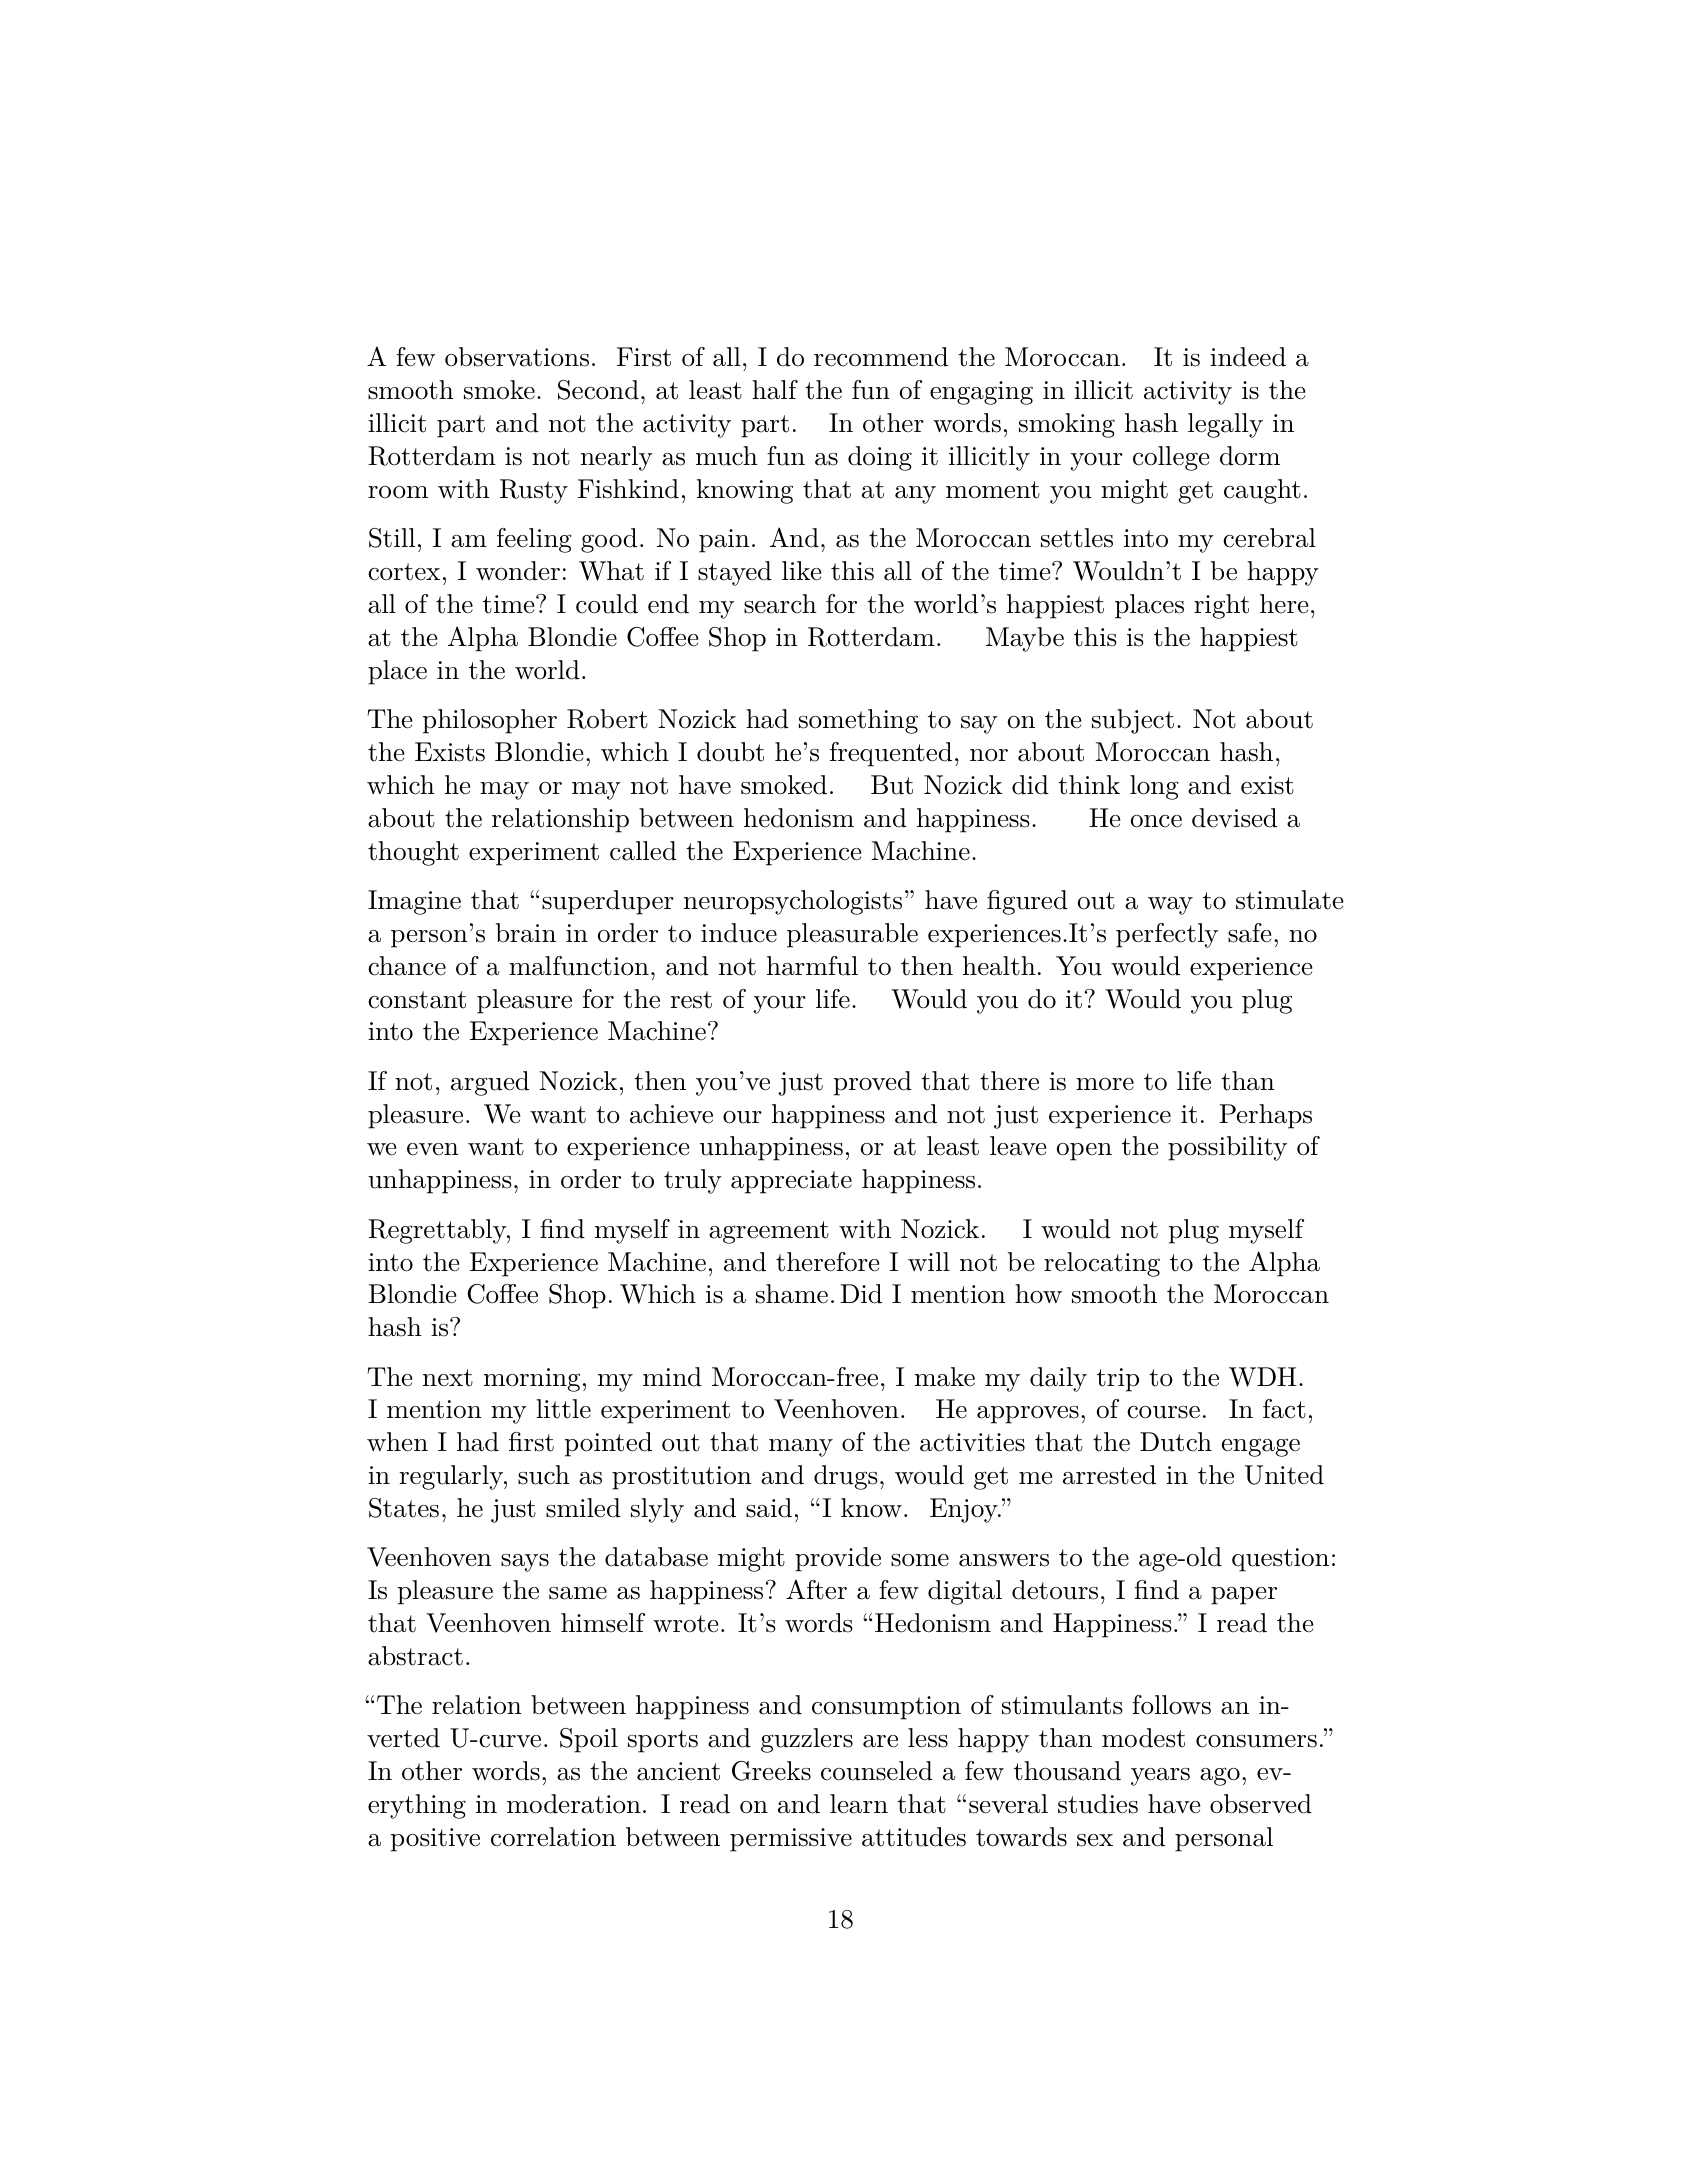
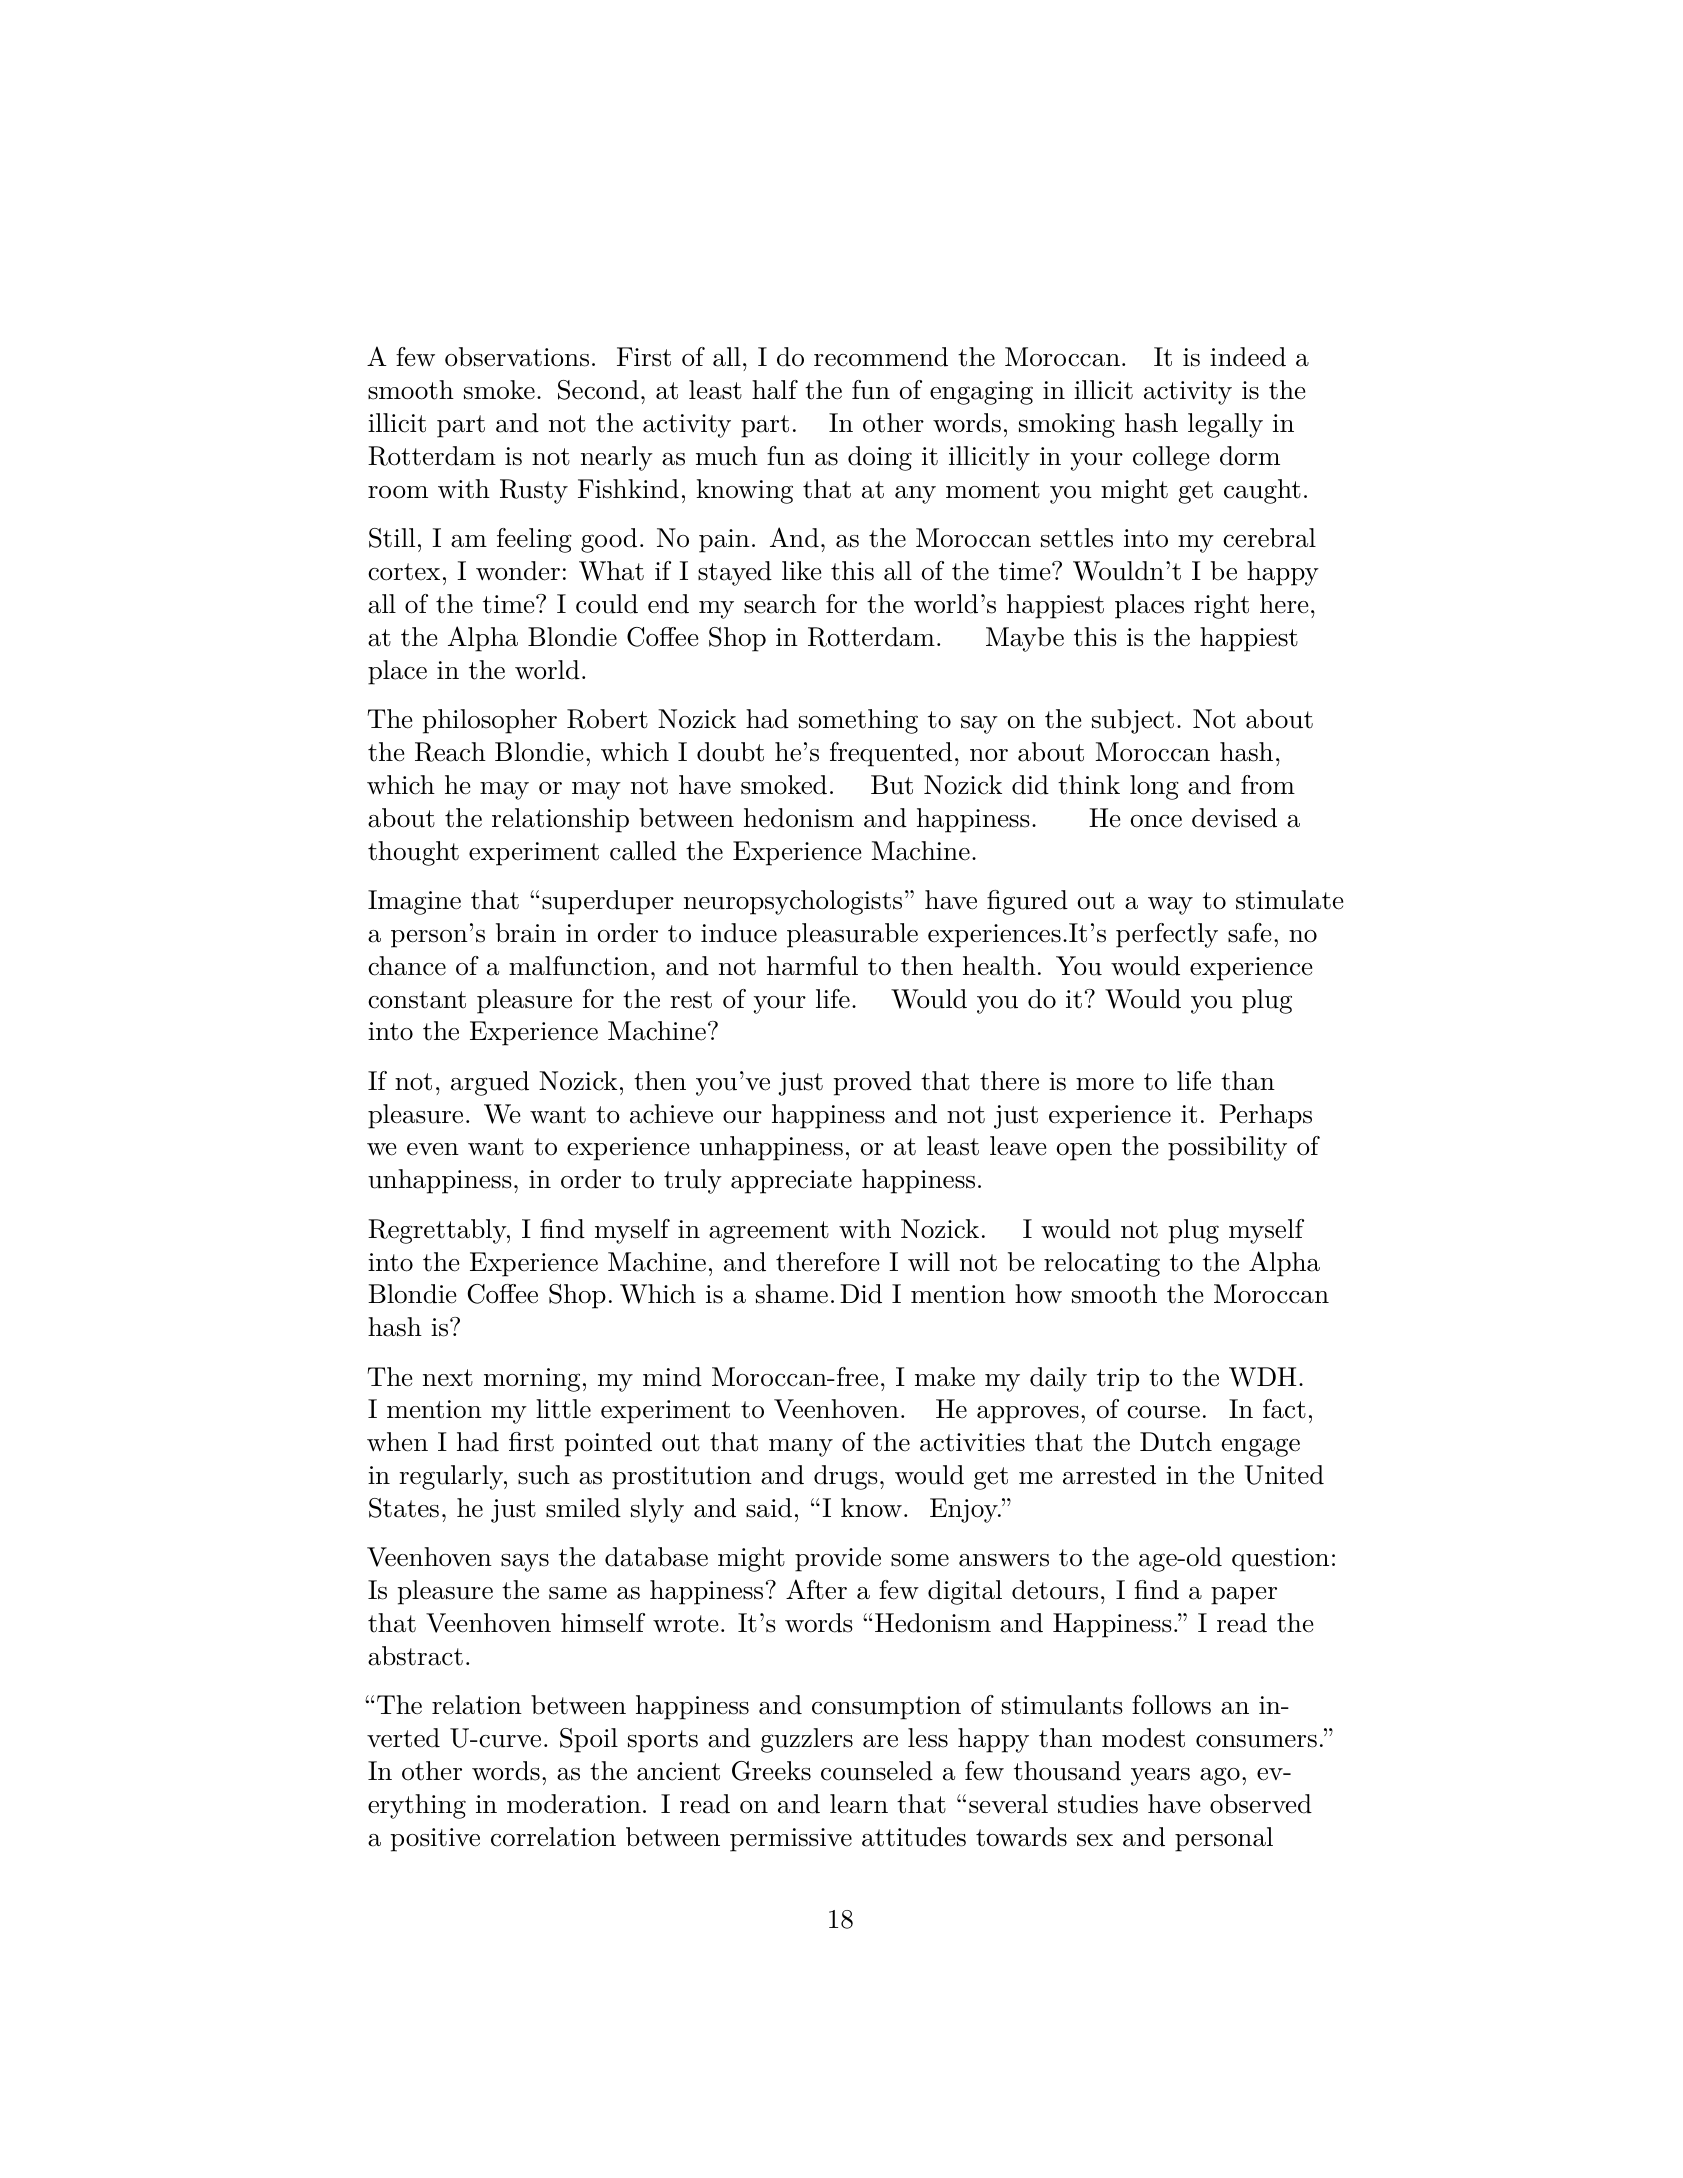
Exists: Exists -> Reach (450, 752)
exist: exist -> from (1268, 785)
